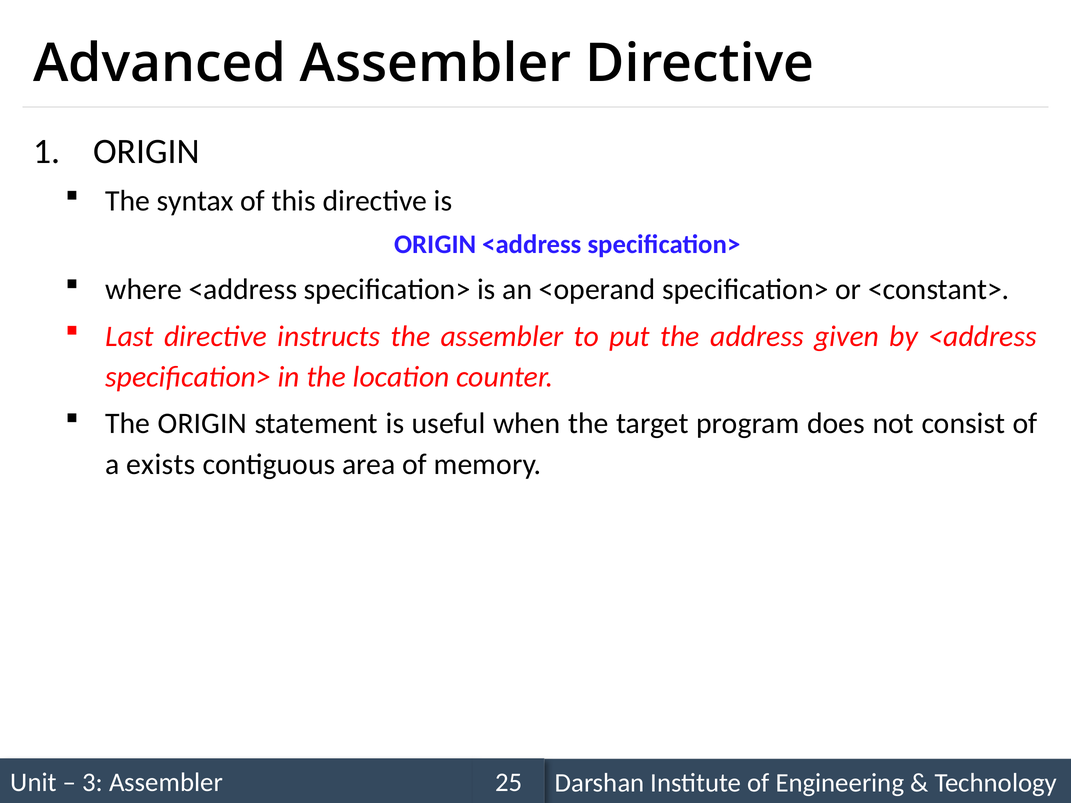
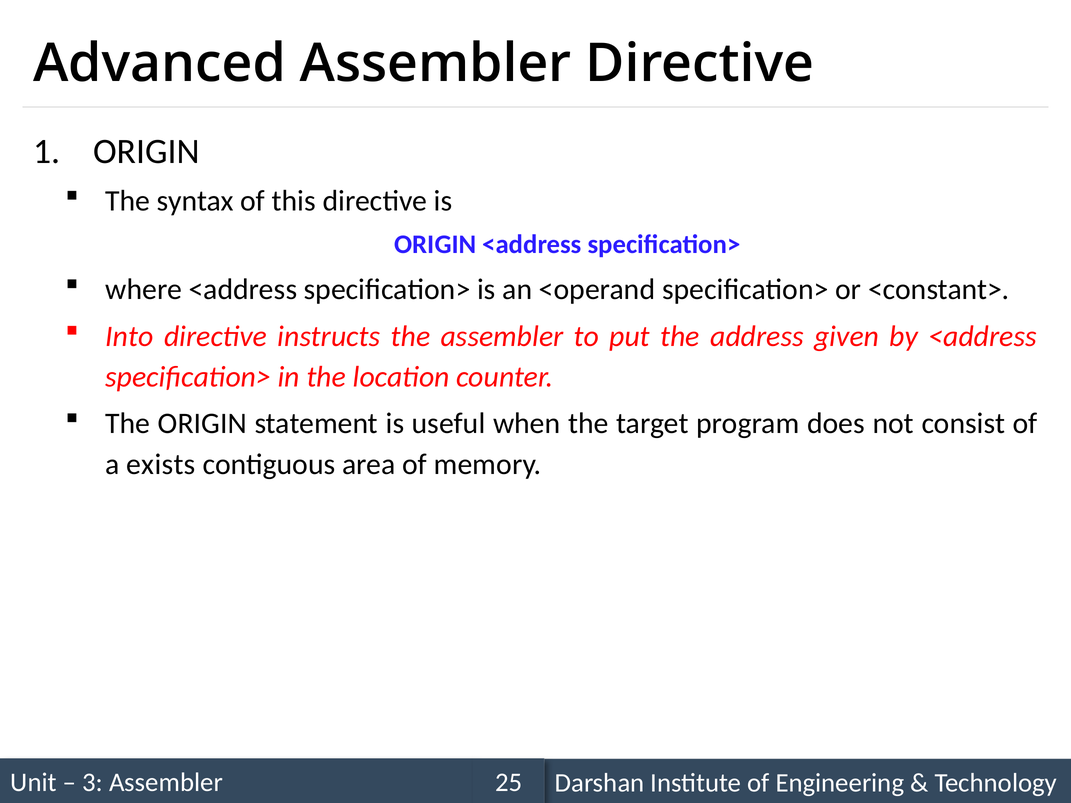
Last: Last -> Into (129, 336)
